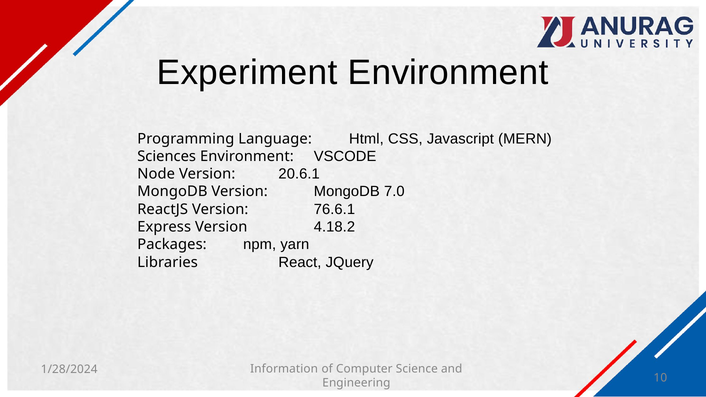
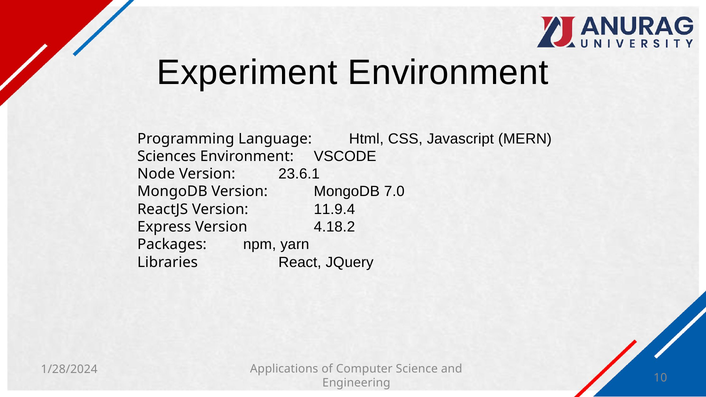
20.6.1: 20.6.1 -> 23.6.1 (299, 174)
76.6.1: 76.6.1 -> 11.9.4 (334, 209)
Information: Information -> Applications (284, 369)
